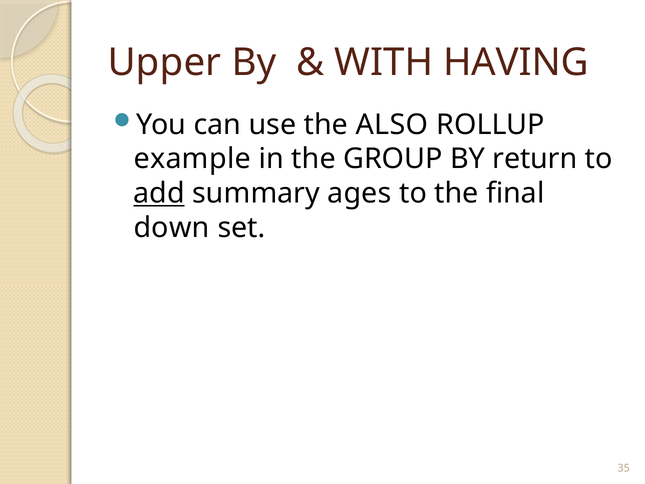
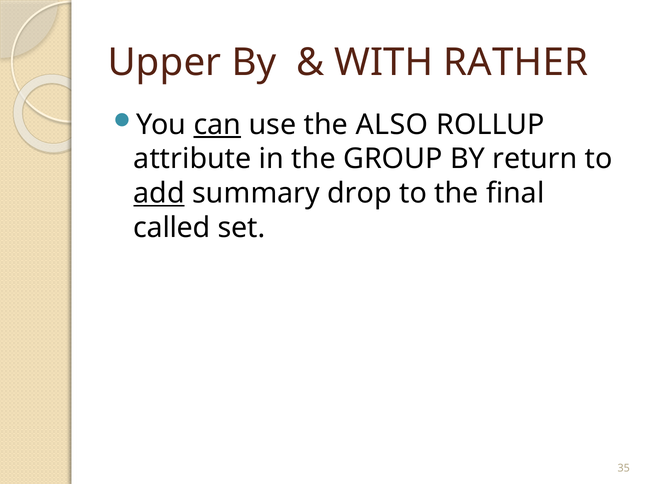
HAVING: HAVING -> RATHER (516, 62)
can underline: none -> present (217, 125)
example: example -> attribute (192, 159)
ages: ages -> drop (360, 193)
down: down -> called (172, 228)
